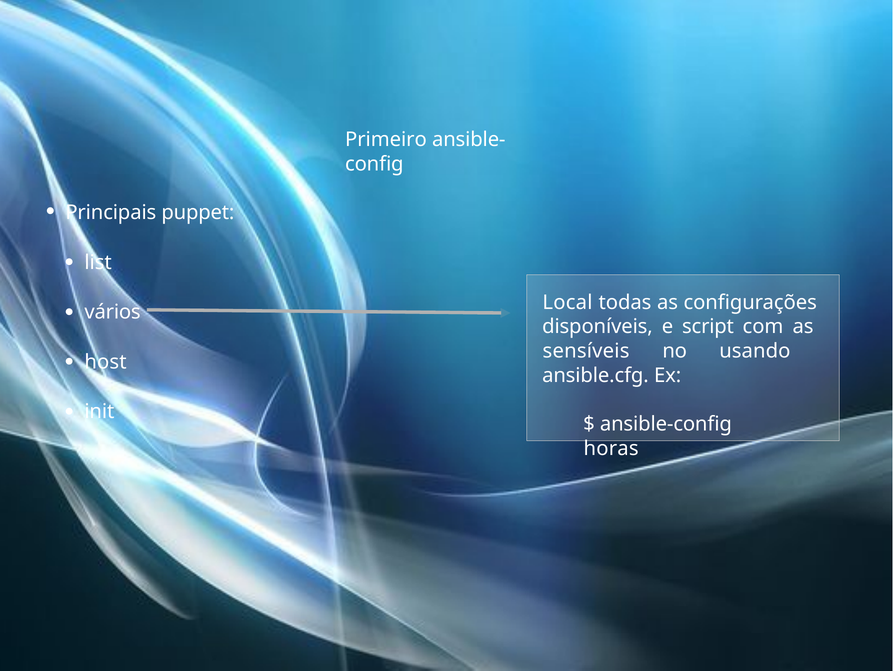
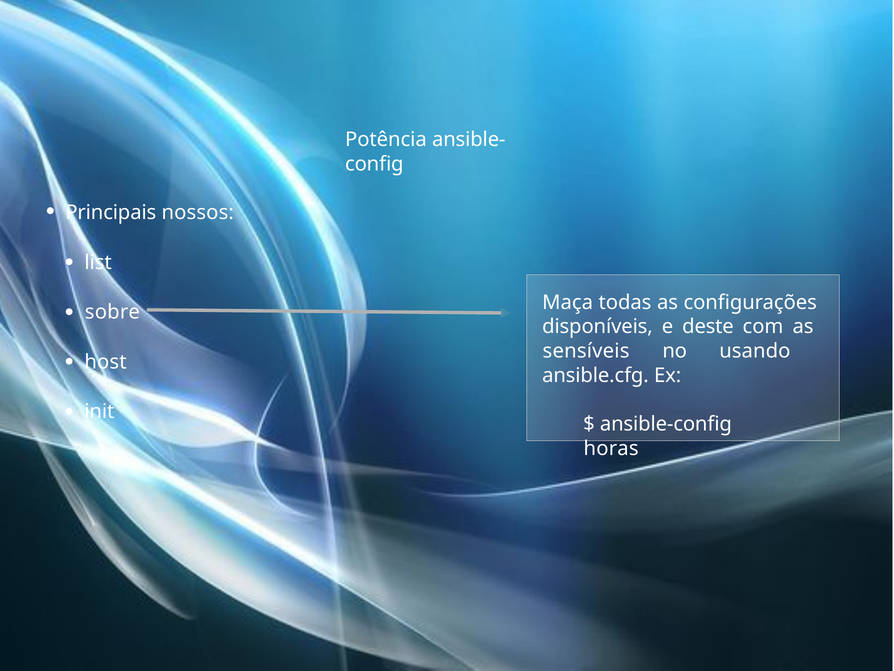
Primeiro: Primeiro -> Potência (386, 140)
puppet: puppet -> nossos (198, 213)
Local: Local -> Maça (568, 302)
vários: vários -> sobre (112, 312)
script: script -> deste (708, 326)
